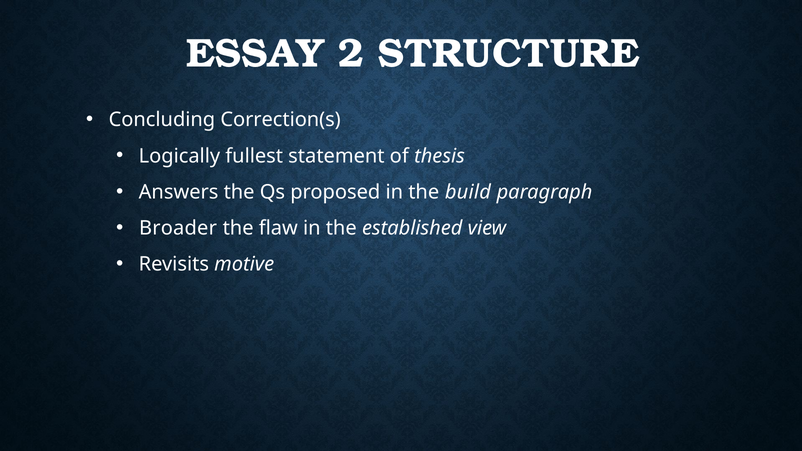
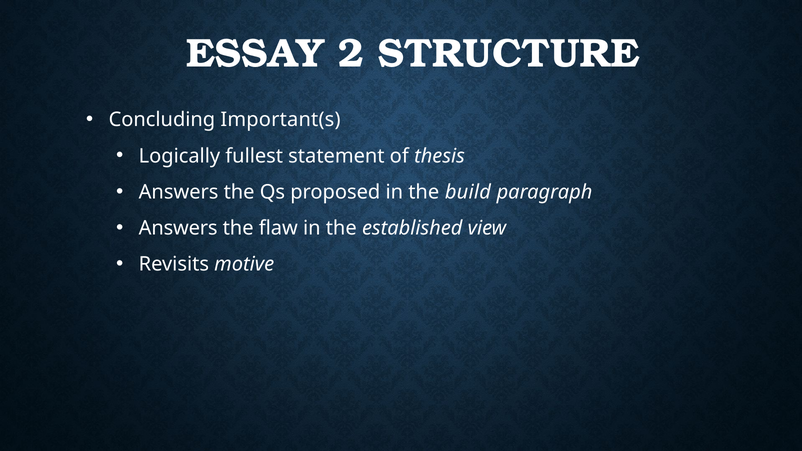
Correction(s: Correction(s -> Important(s (280, 120)
Broader: Broader -> Answers (178, 228)
